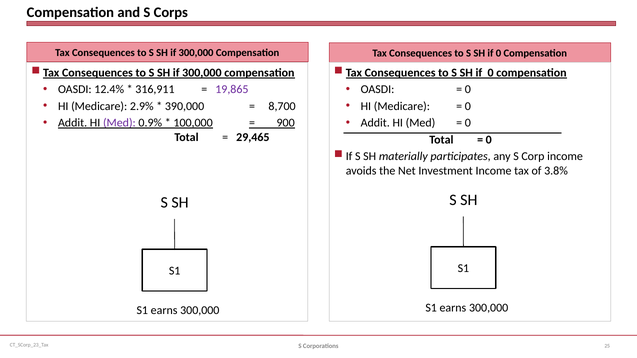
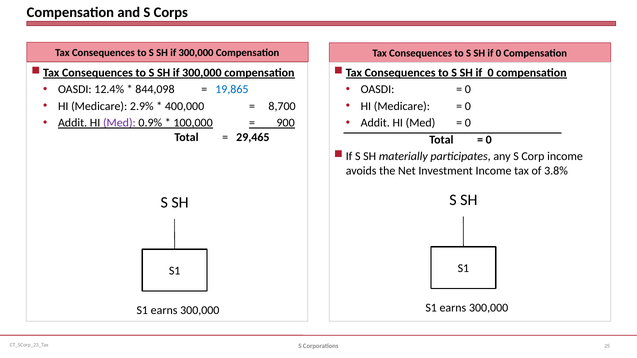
316,911: 316,911 -> 844,098 (155, 90)
19,865 colour: purple -> blue (232, 90)
390,000: 390,000 -> 400,000 (185, 106)
